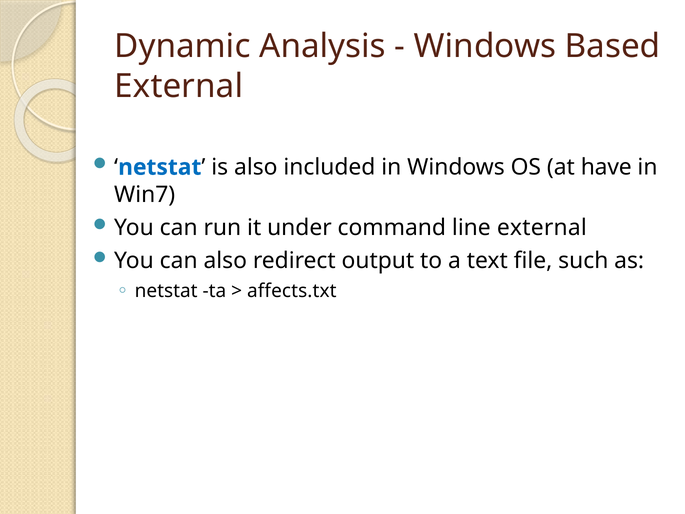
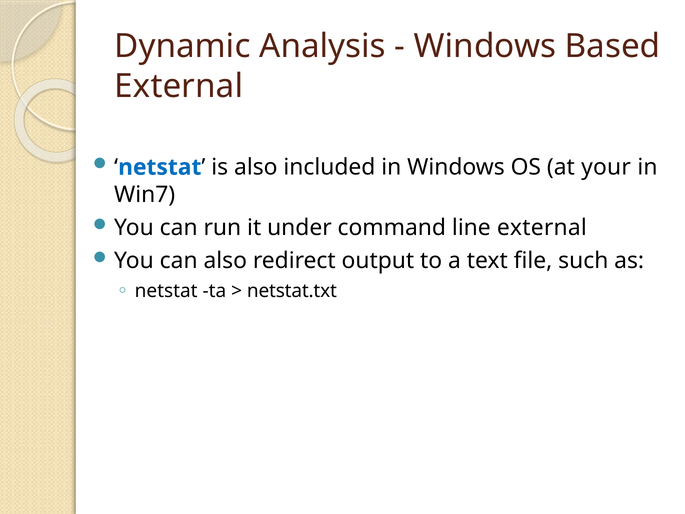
have: have -> your (606, 167)
affects.txt: affects.txt -> netstat.txt (292, 291)
